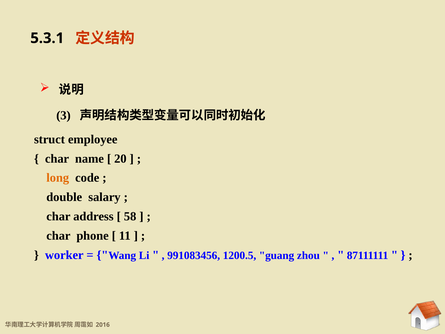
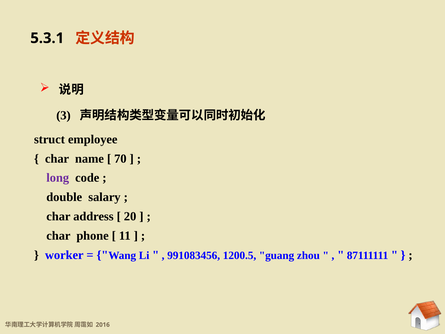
20: 20 -> 70 (120, 158)
long colour: orange -> purple (58, 178)
58: 58 -> 20 (130, 216)
